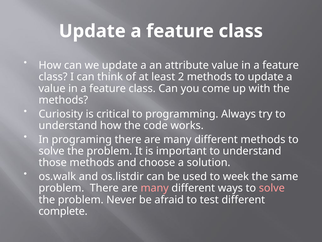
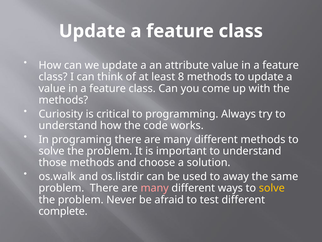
2: 2 -> 8 (181, 77)
week: week -> away (236, 176)
solve colour: pink -> yellow (272, 188)
